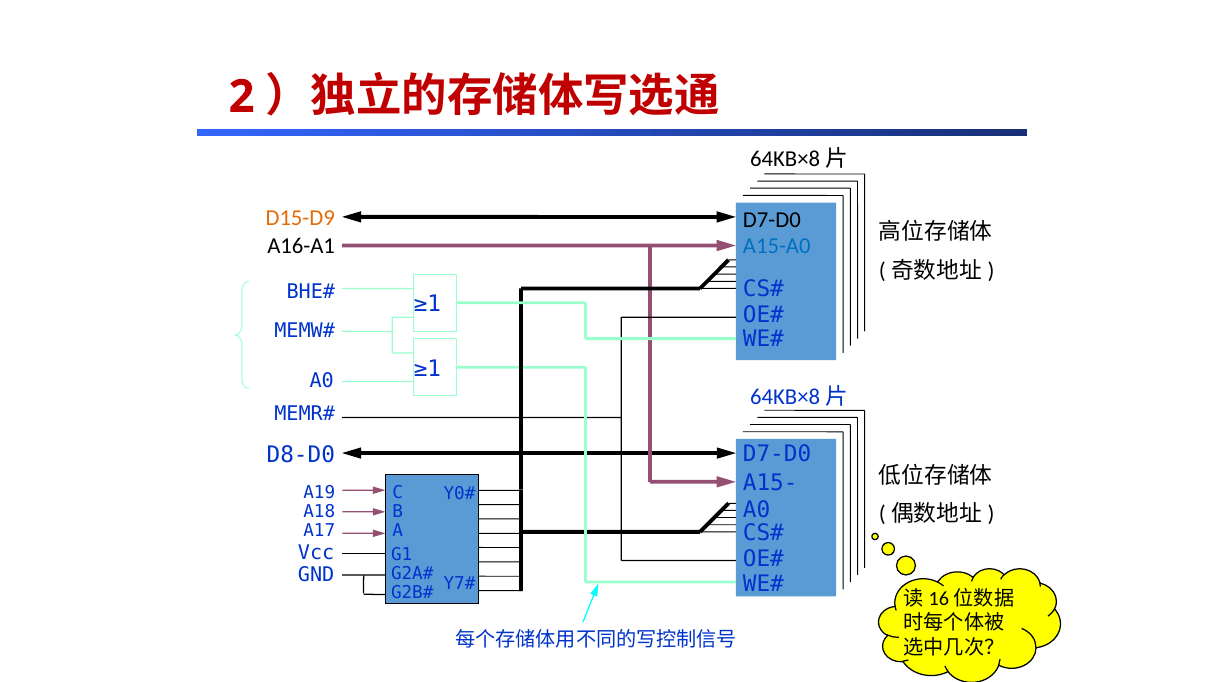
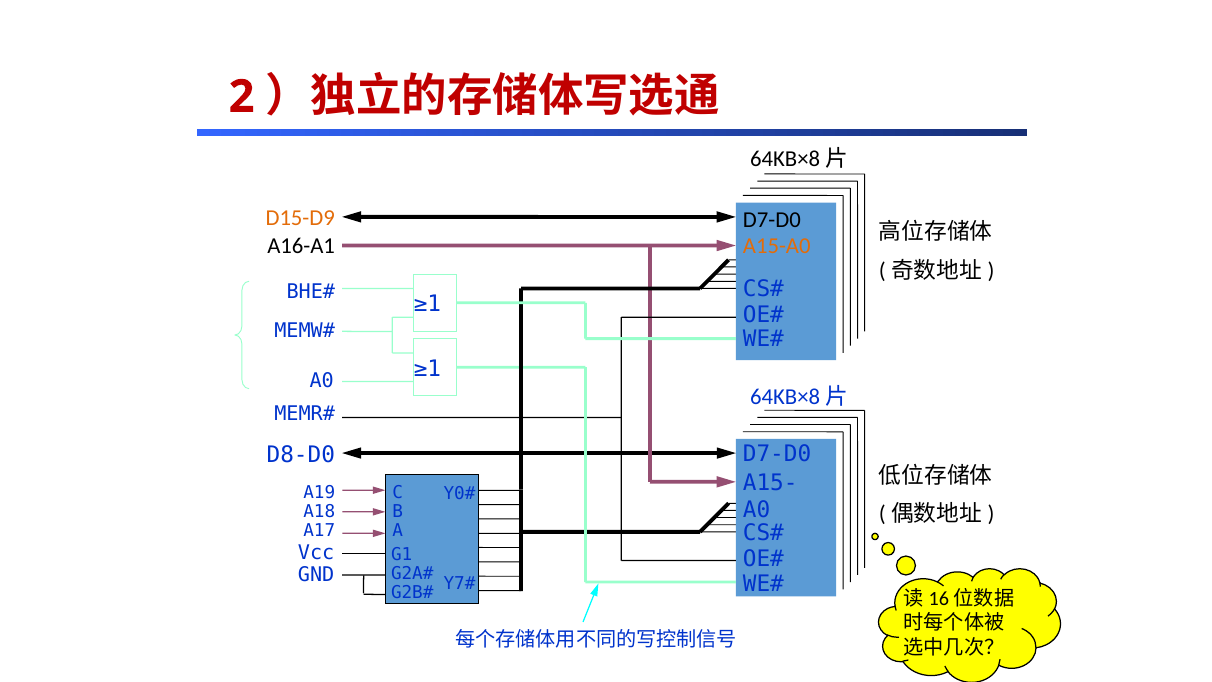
A15-A0 colour: blue -> orange (777, 246)
